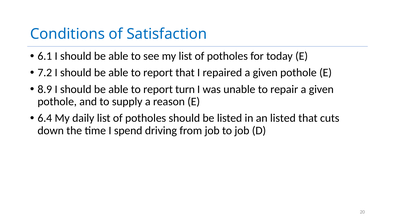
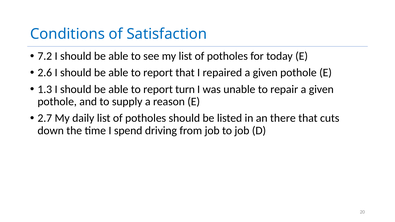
6.1: 6.1 -> 7.2 (45, 56)
7.2: 7.2 -> 2.6 (45, 73)
8.9: 8.9 -> 1.3 (45, 89)
6.4: 6.4 -> 2.7 (45, 118)
an listed: listed -> there (283, 118)
